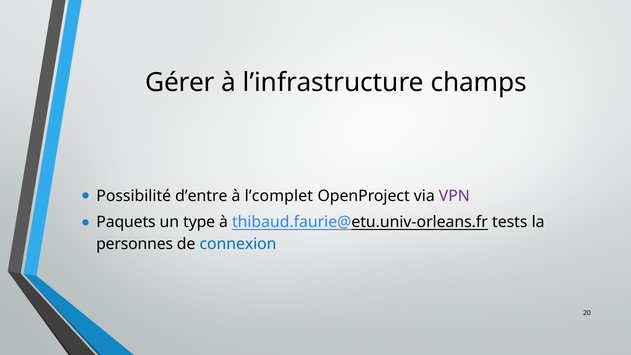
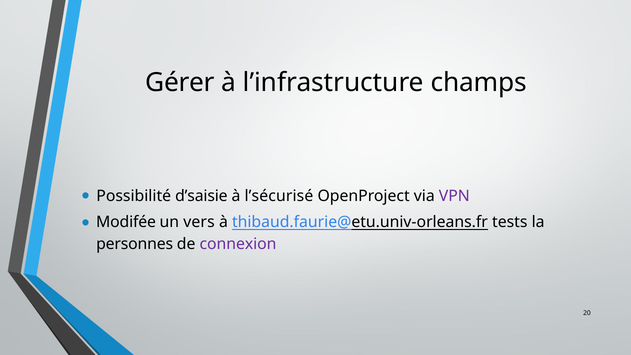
d’entre: d’entre -> d’saisie (201, 196)
l’complet: l’complet -> l’sécurisé (279, 196)
Paquets: Paquets -> Modifée (126, 222)
type: type -> vers (199, 222)
connexion colour: blue -> purple (238, 244)
